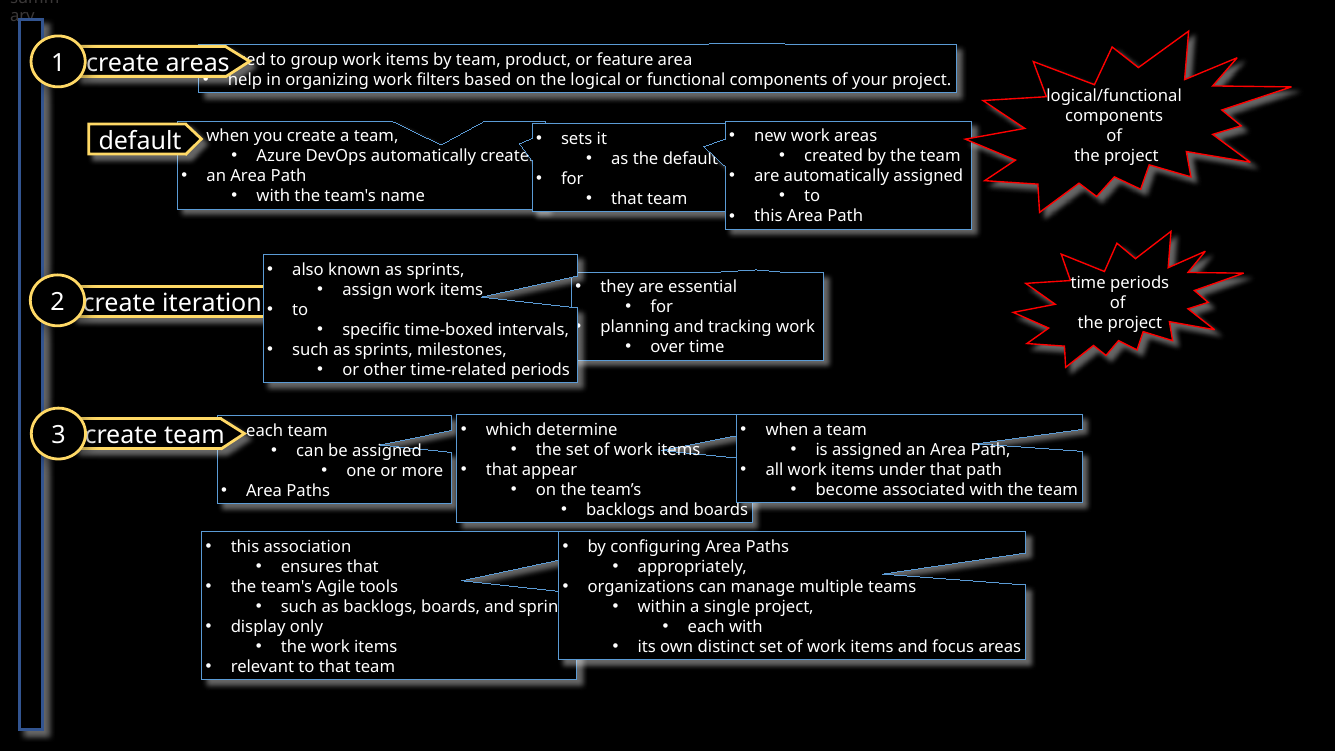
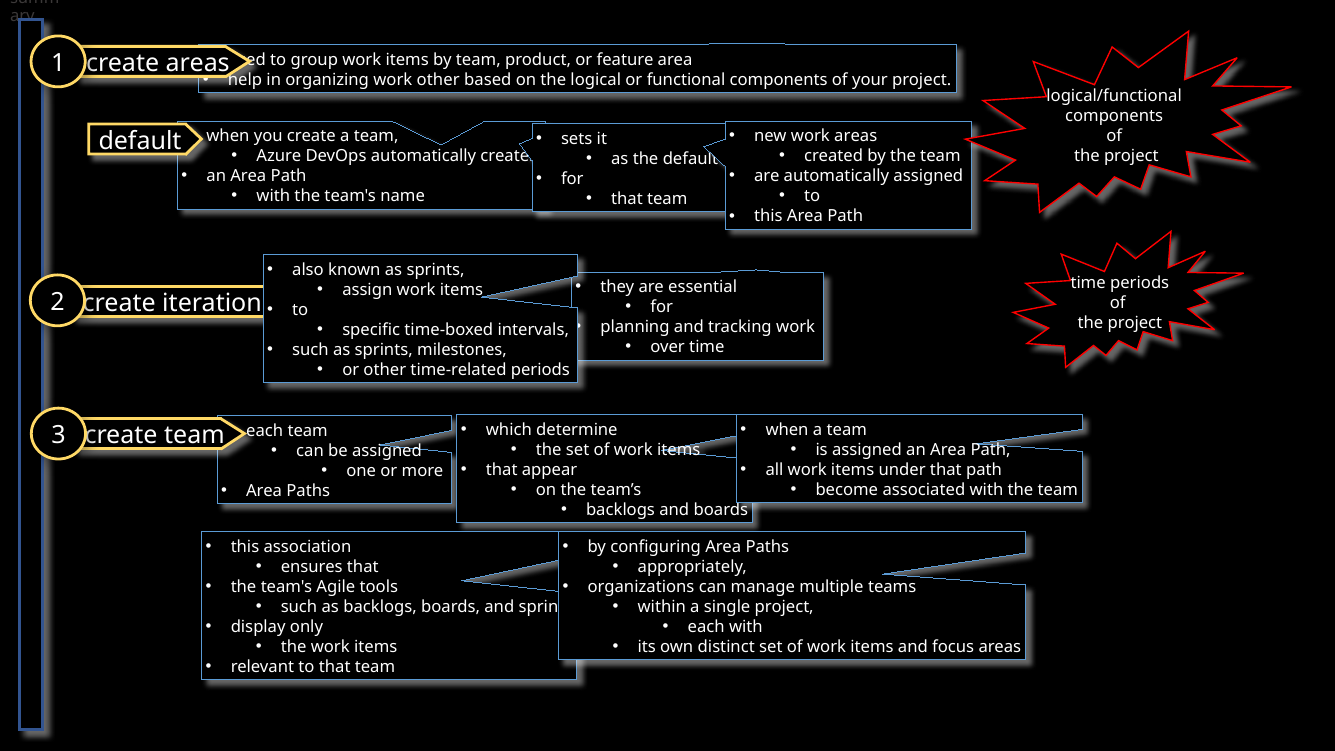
work filters: filters -> other (438, 80)
